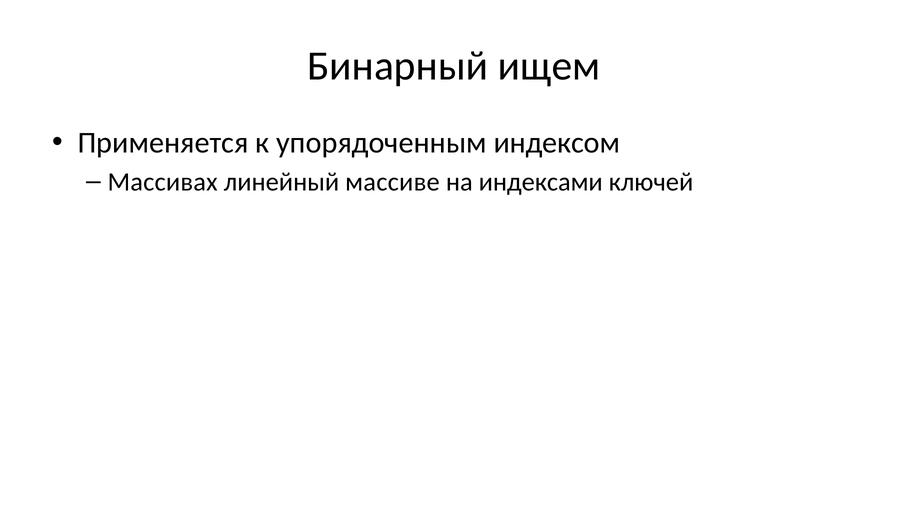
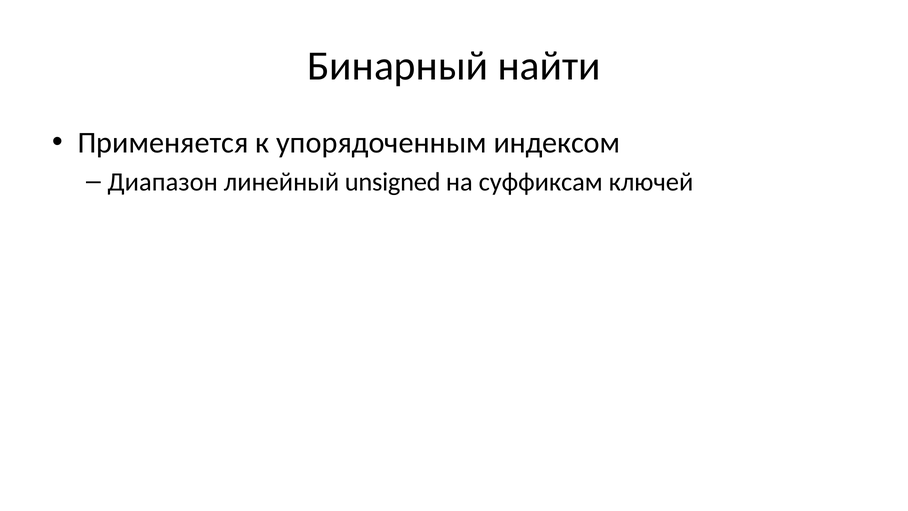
ищем: ищем -> найти (549, 66)
Массивах: Массивах -> Диапазон (163, 182)
массиве: массиве -> unsigned (393, 182)
индексами: индексами -> суффиксам (541, 182)
